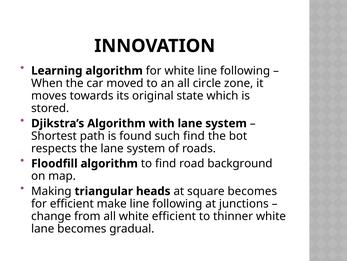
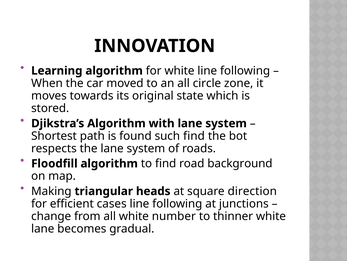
square becomes: becomes -> direction (252, 191)
make: make -> cases (112, 203)
white efficient: efficient -> number (174, 216)
